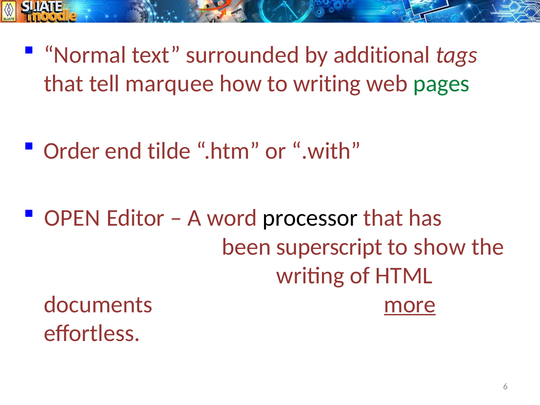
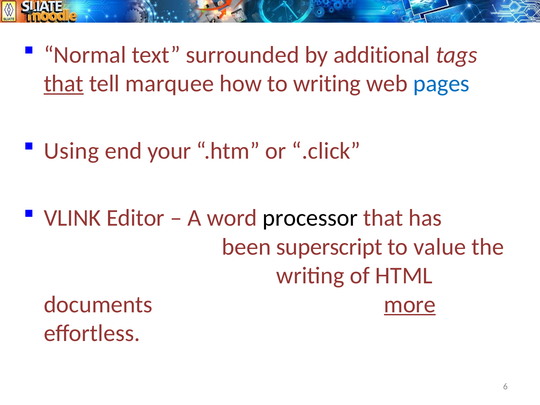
that underline: none -> present (64, 84)
pages colour: green -> blue (441, 84)
Order: Order -> Using (71, 151)
tilde: tilde -> your (169, 151)
.with: .with -> .click (326, 151)
OPEN: OPEN -> VLINK (72, 218)
show: show -> value (440, 247)
